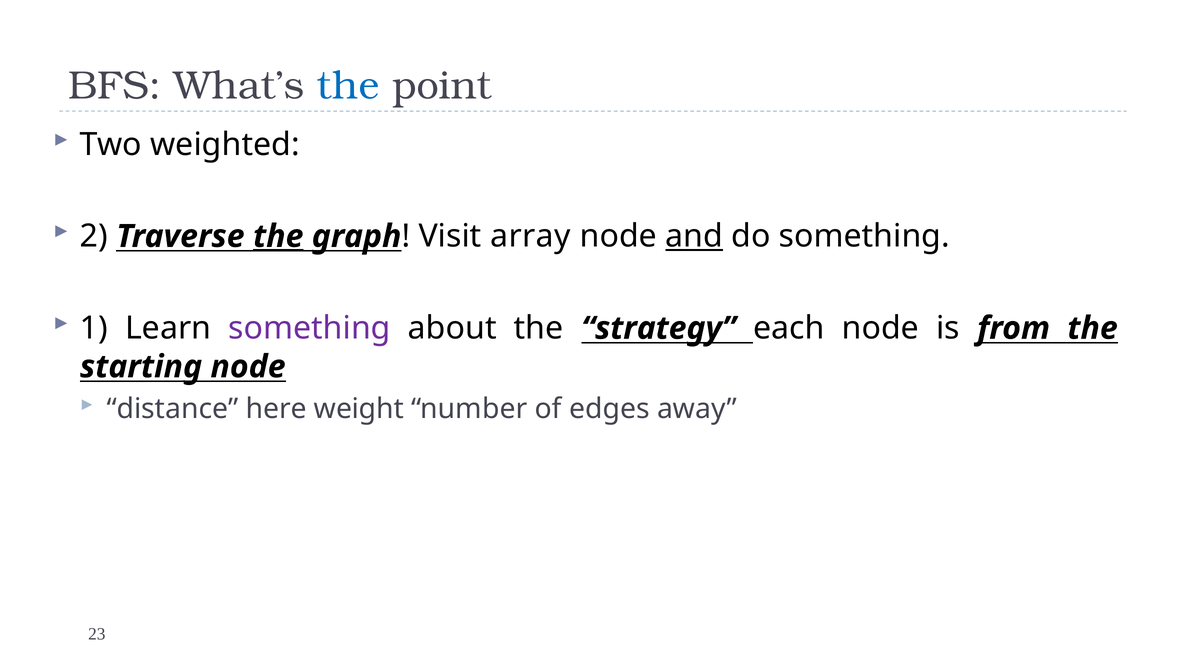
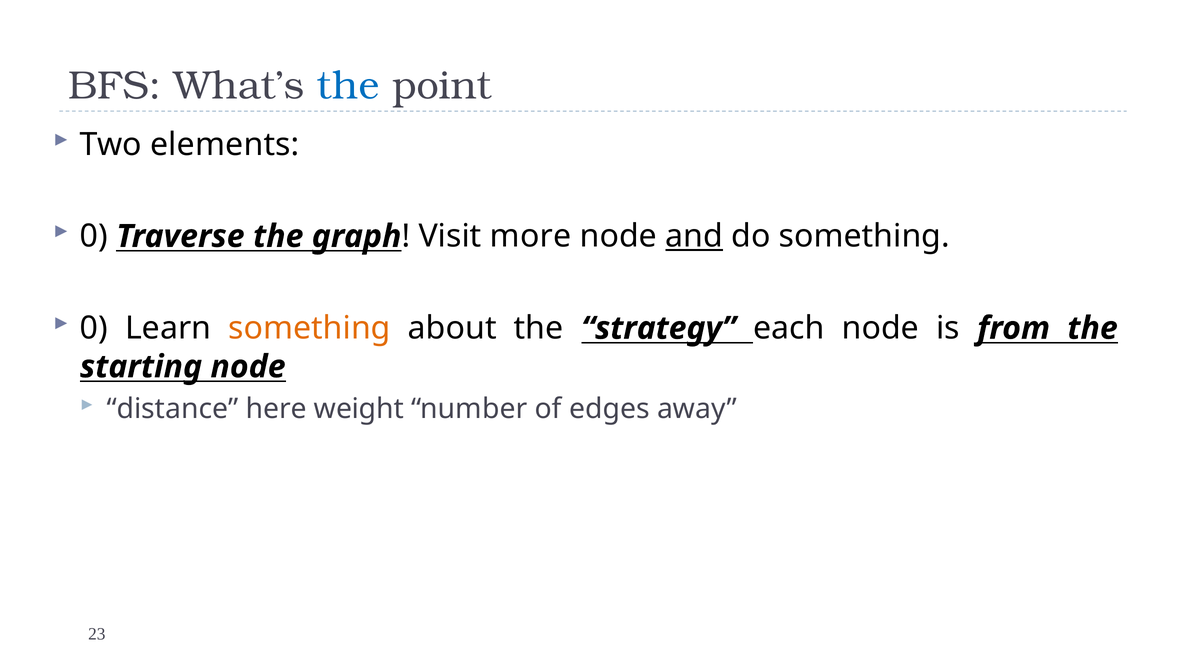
weighted: weighted -> elements (225, 145)
2: 2 -> 0 (94, 236)
the underline: present -> none (278, 236)
array: array -> more (531, 236)
1: 1 -> 0 (94, 328)
something colour: purple -> orange (310, 328)
